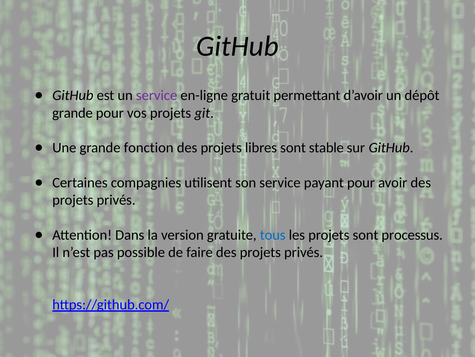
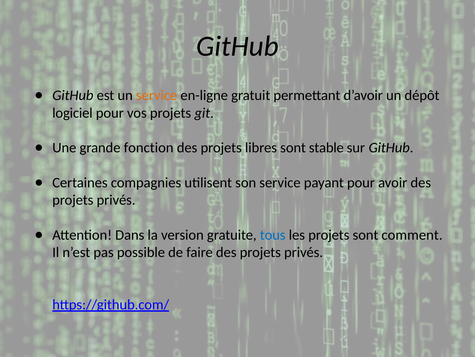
service colour: purple -> orange (157, 95)
grande: grande -> logiciel (72, 113)
processus: processus -> comment (412, 235)
